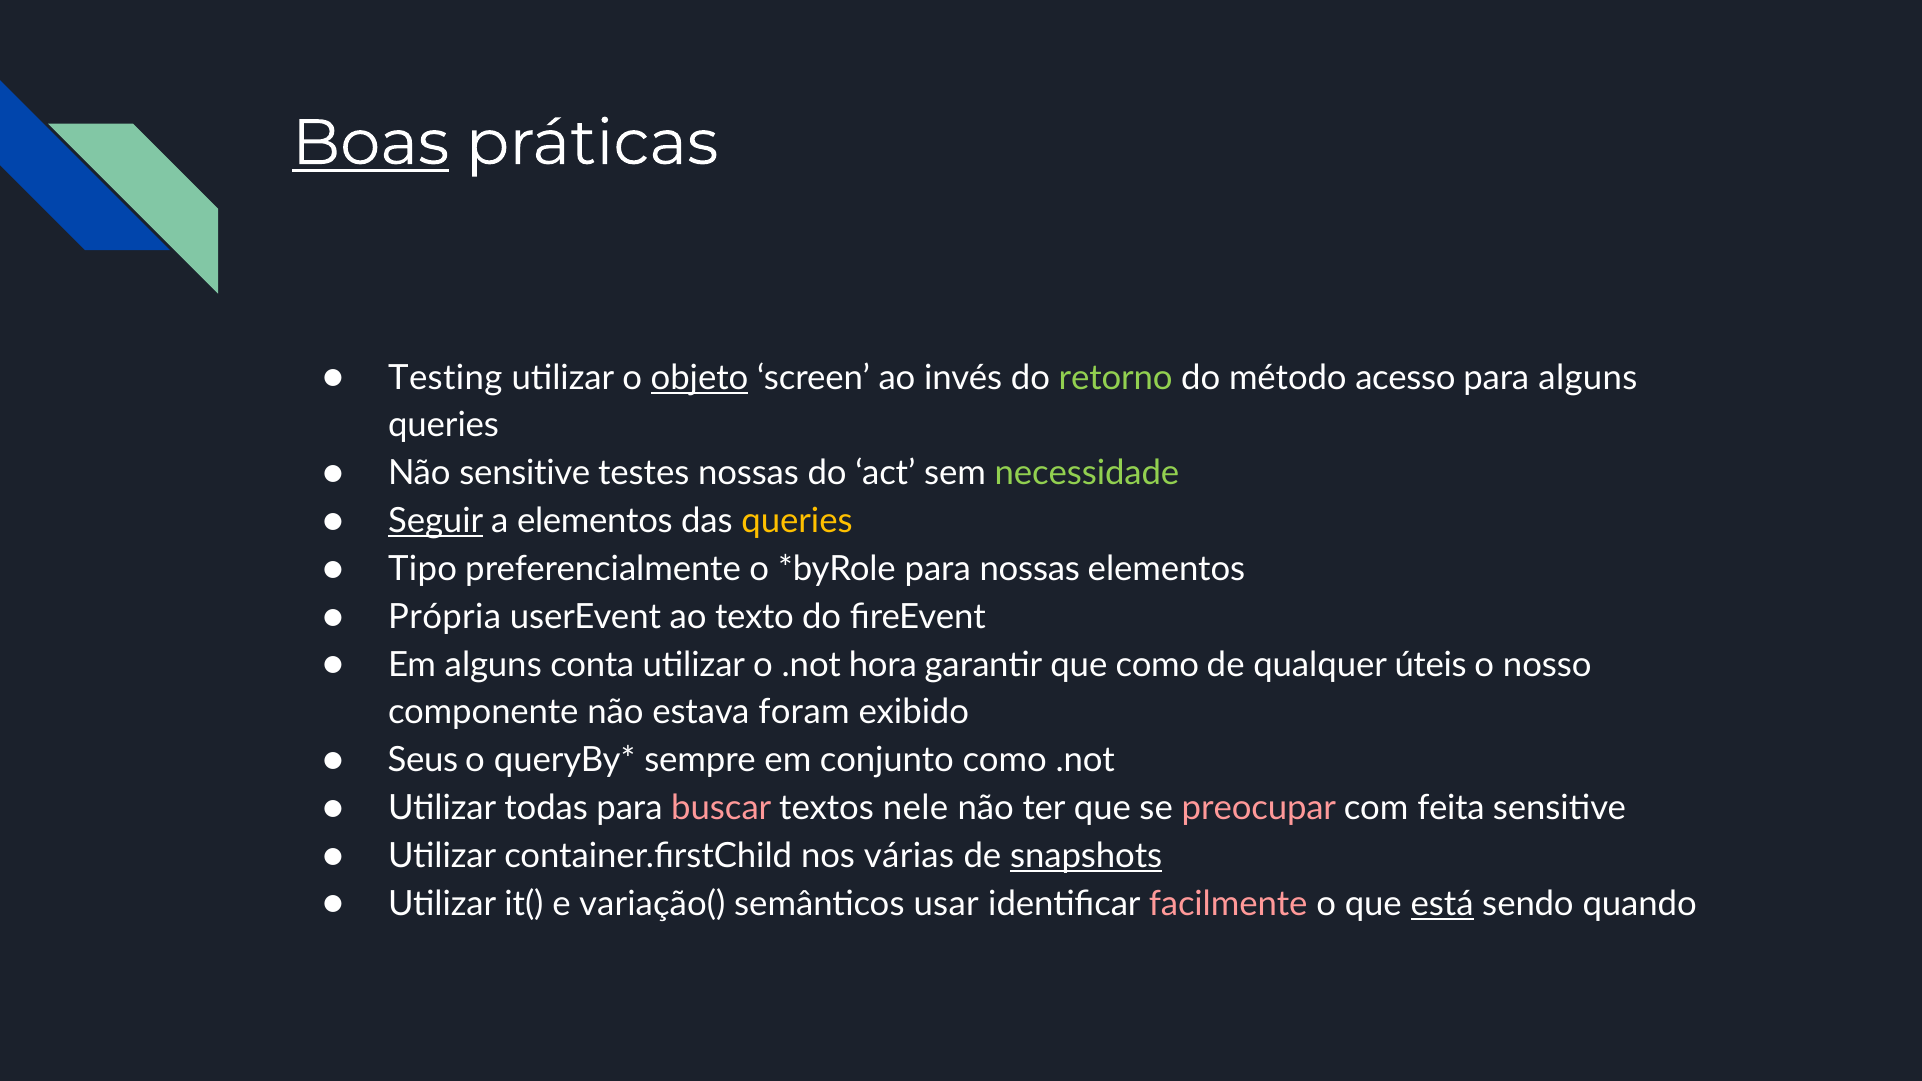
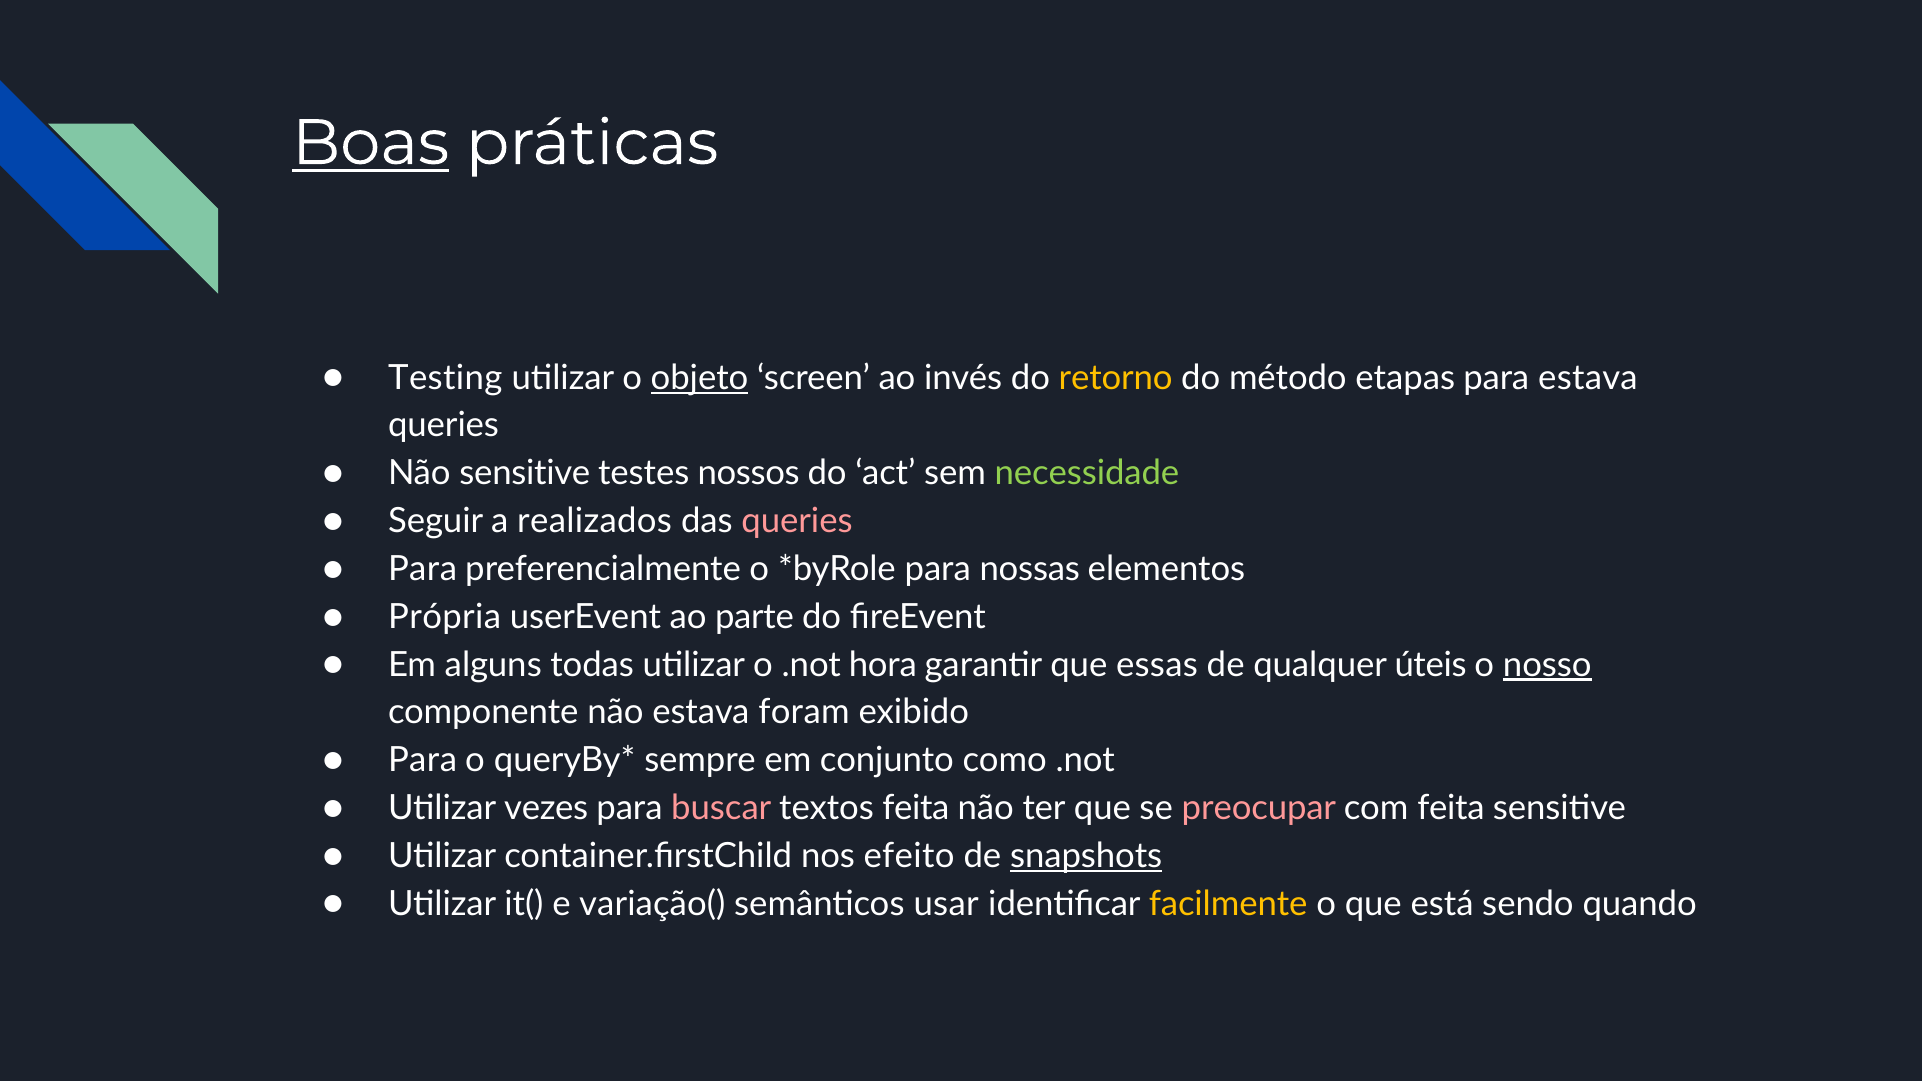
retorno colour: light green -> yellow (1116, 378)
acesso: acesso -> etapas (1405, 378)
para alguns: alguns -> estava (1588, 378)
testes nossas: nossas -> nossos (749, 473)
Seguir underline: present -> none (436, 521)
a elementos: elementos -> realizados (595, 521)
queries colour: yellow -> pink (797, 521)
Tipo: Tipo -> Para (423, 569)
texto: texto -> parte (755, 617)
conta: conta -> todas (592, 665)
que como: como -> essas (1157, 665)
nosso underline: none -> present (1547, 665)
Seus: Seus -> Para (423, 760)
todas: todas -> vezes (546, 808)
textos nele: nele -> feita (916, 808)
várias: várias -> efeito (909, 856)
facilmente colour: pink -> yellow (1228, 904)
está underline: present -> none (1442, 904)
